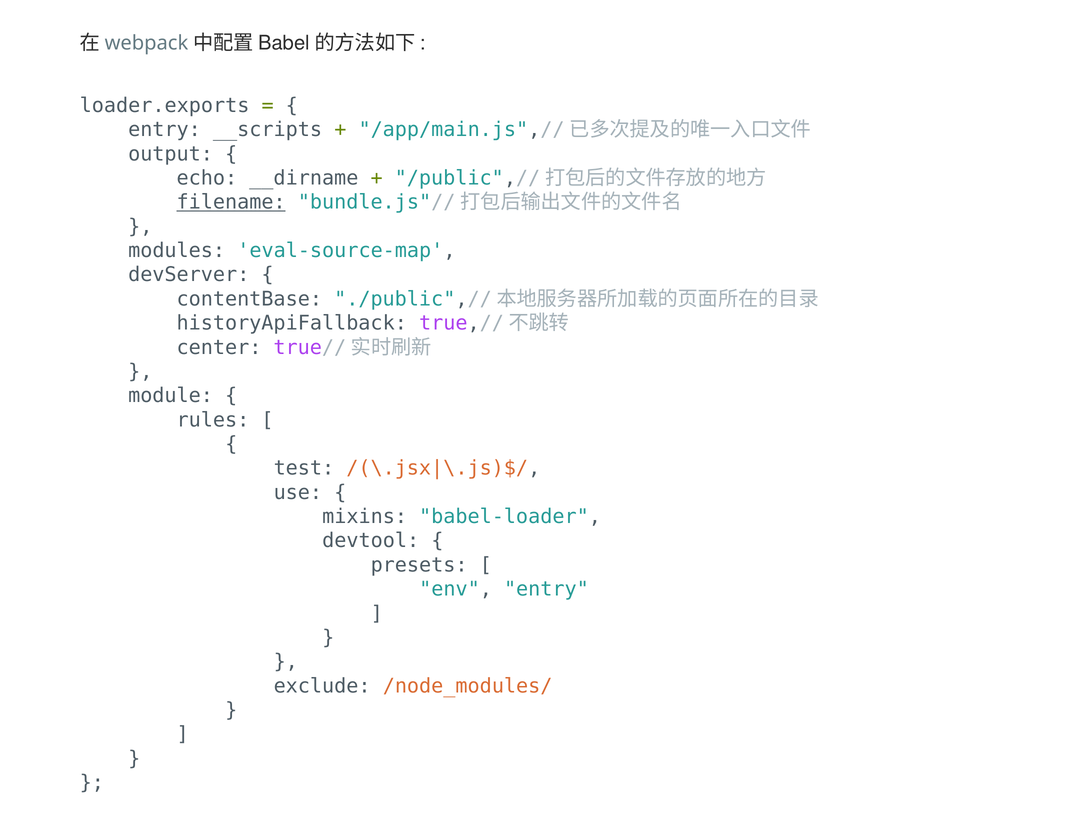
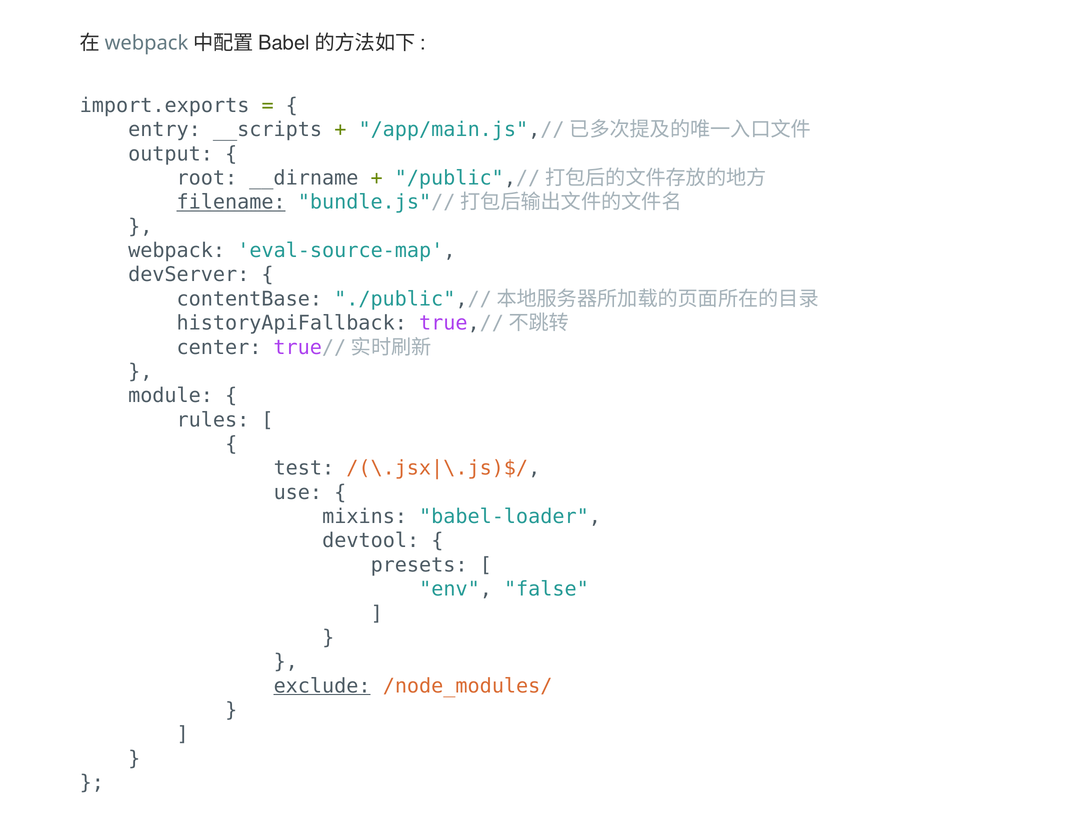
loader.exports: loader.exports -> import.exports (165, 106)
echo: echo -> root (207, 178)
modules: modules -> webpack (177, 251)
env entry: entry -> false (546, 589)
exclude underline: none -> present (322, 686)
